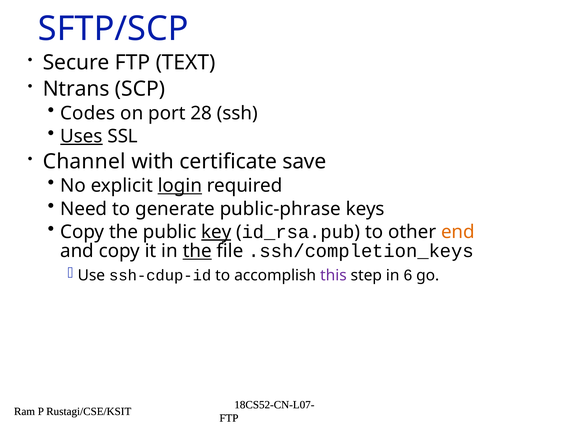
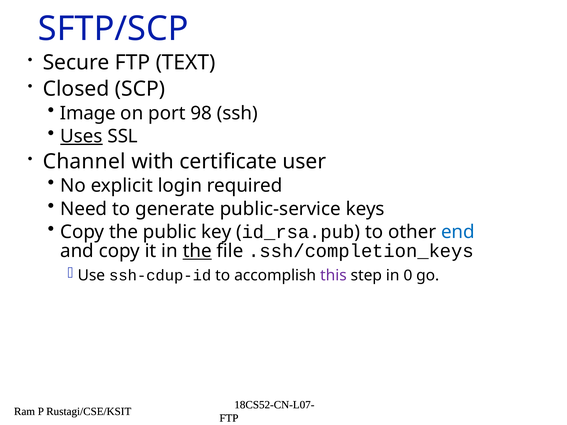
Ntrans: Ntrans -> Closed (76, 89)
Codes: Codes -> Image (88, 113)
28: 28 -> 98 (201, 113)
save: save -> user (304, 162)
login underline: present -> none (180, 186)
public-phrase: public-phrase -> public-service (280, 209)
key underline: present -> none (216, 232)
end colour: orange -> blue (458, 232)
6: 6 -> 0 (408, 276)
